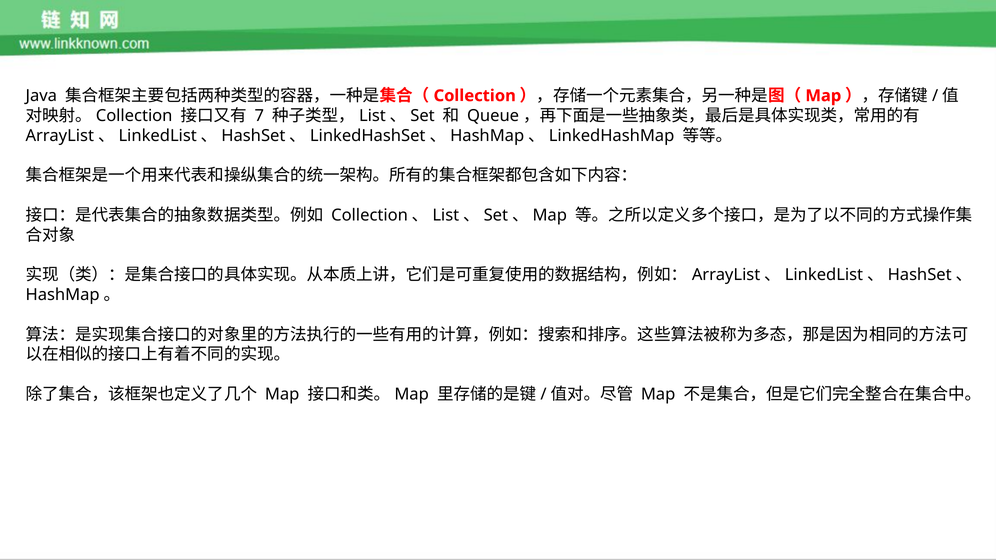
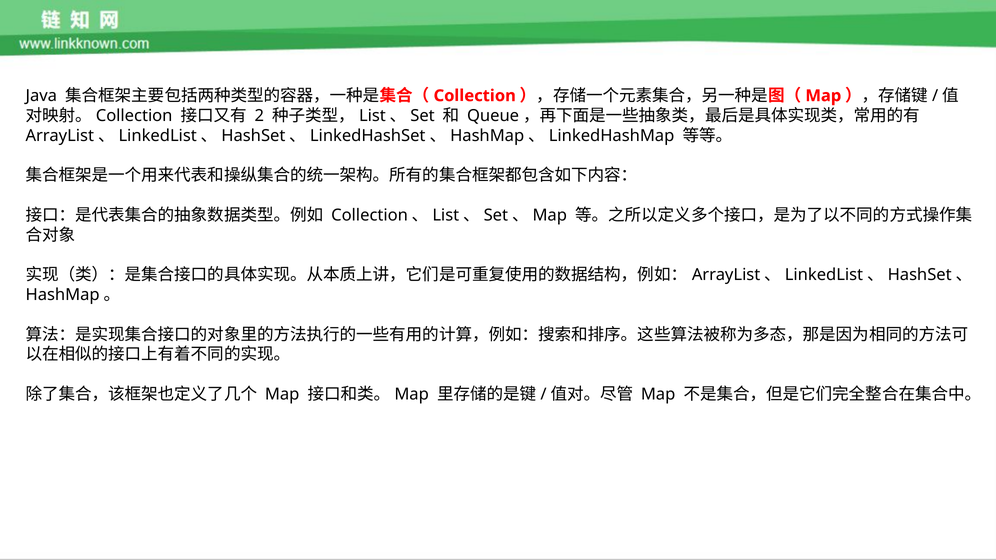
7: 7 -> 2 (259, 116)
